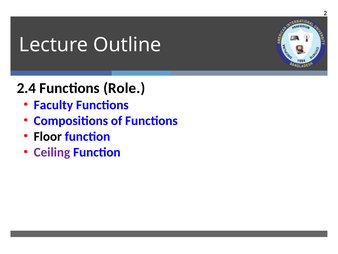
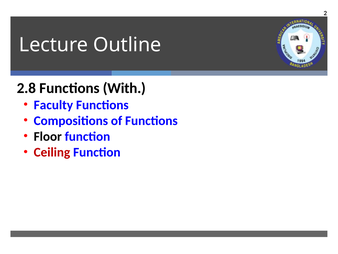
2.4: 2.4 -> 2.8 (26, 88)
Role: Role -> With (124, 88)
Ceiling colour: purple -> red (52, 152)
